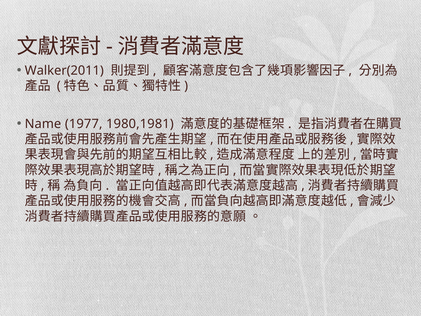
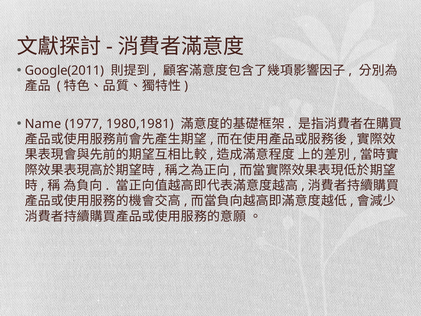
Walker(2011: Walker(2011 -> Google(2011 (64, 70)
